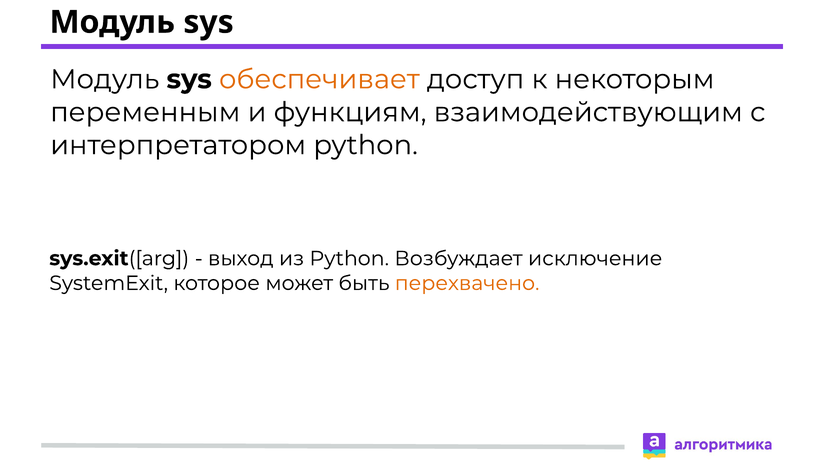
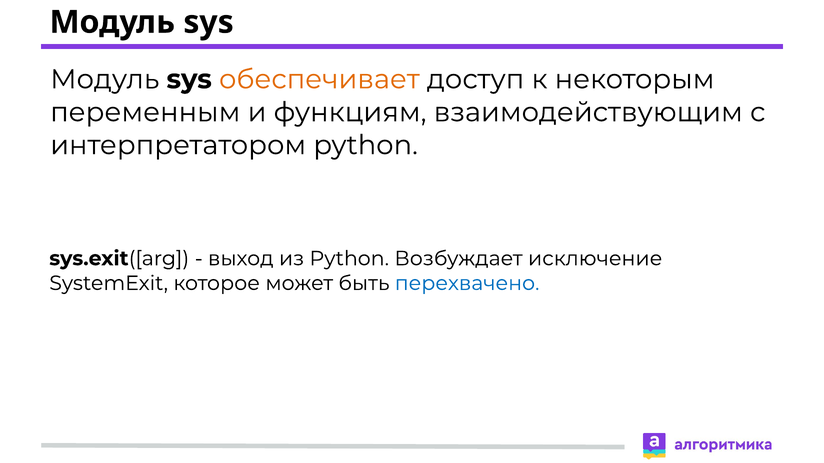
перехвачено colour: orange -> blue (467, 283)
